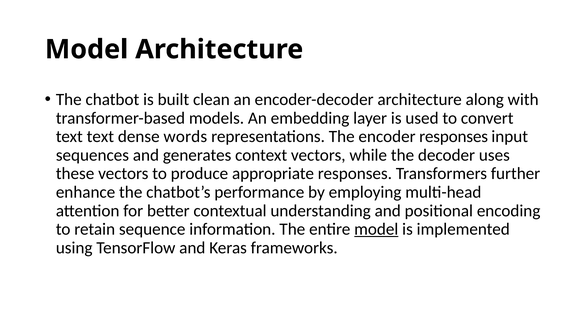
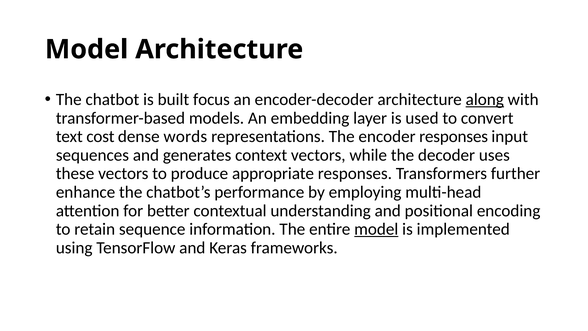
clean: clean -> focus (211, 99)
along underline: none -> present (485, 99)
text text: text -> cost (100, 136)
